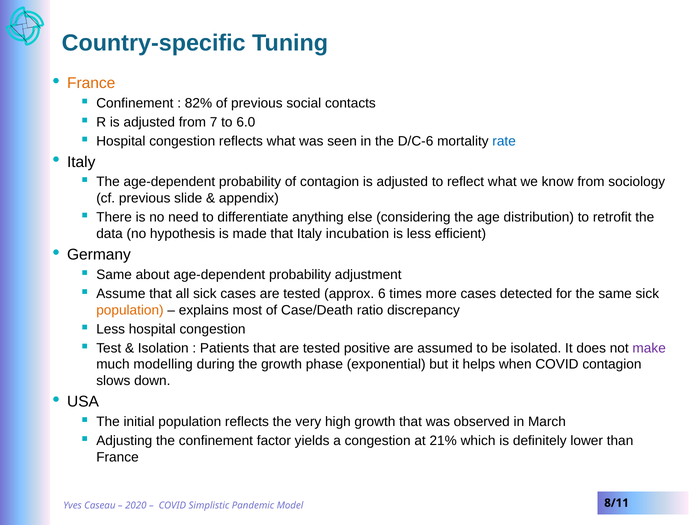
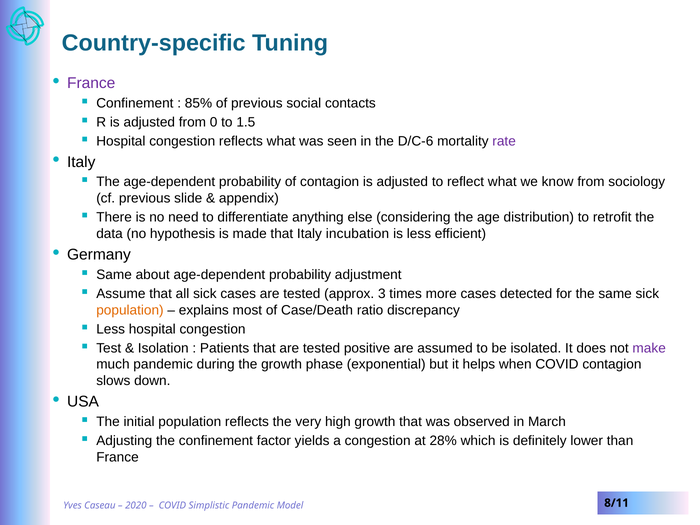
France colour: orange -> purple (91, 83)
82%: 82% -> 85% (198, 103)
7: 7 -> 0 (214, 122)
6.0: 6.0 -> 1.5 (246, 122)
rate colour: blue -> purple (504, 141)
6: 6 -> 3 (382, 294)
much modelling: modelling -> pandemic (163, 364)
21%: 21% -> 28% (443, 441)
